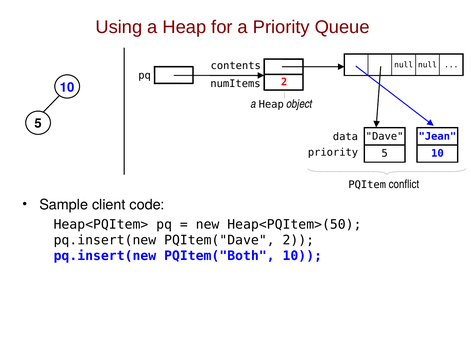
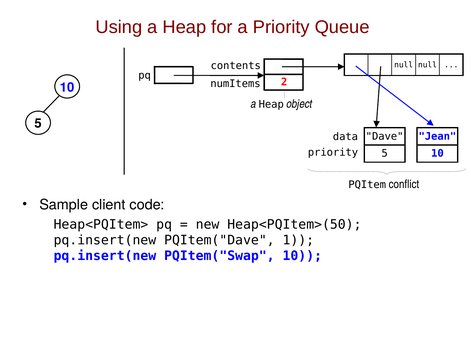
PQItem("Dave 2: 2 -> 1 (298, 240)
PQItem("Both: PQItem("Both -> PQItem("Swap (219, 256)
